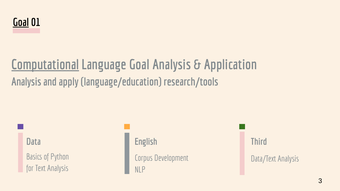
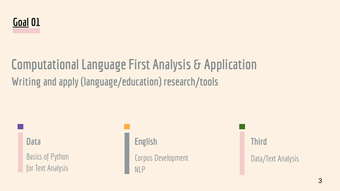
Computational underline: present -> none (45, 65)
Language Goal: Goal -> First (139, 65)
Analysis: Analysis -> Writing (26, 82)
